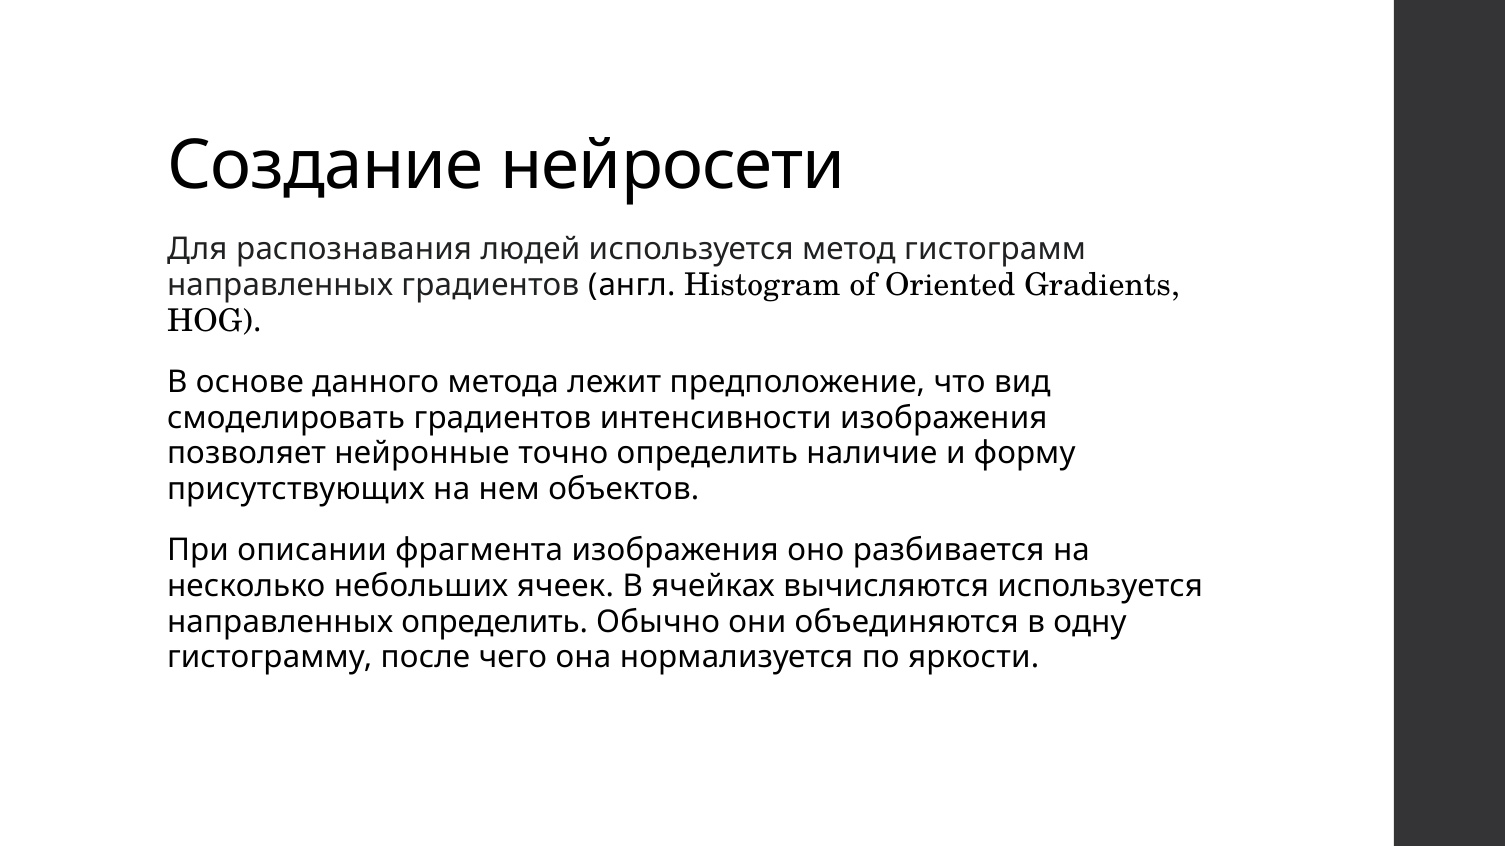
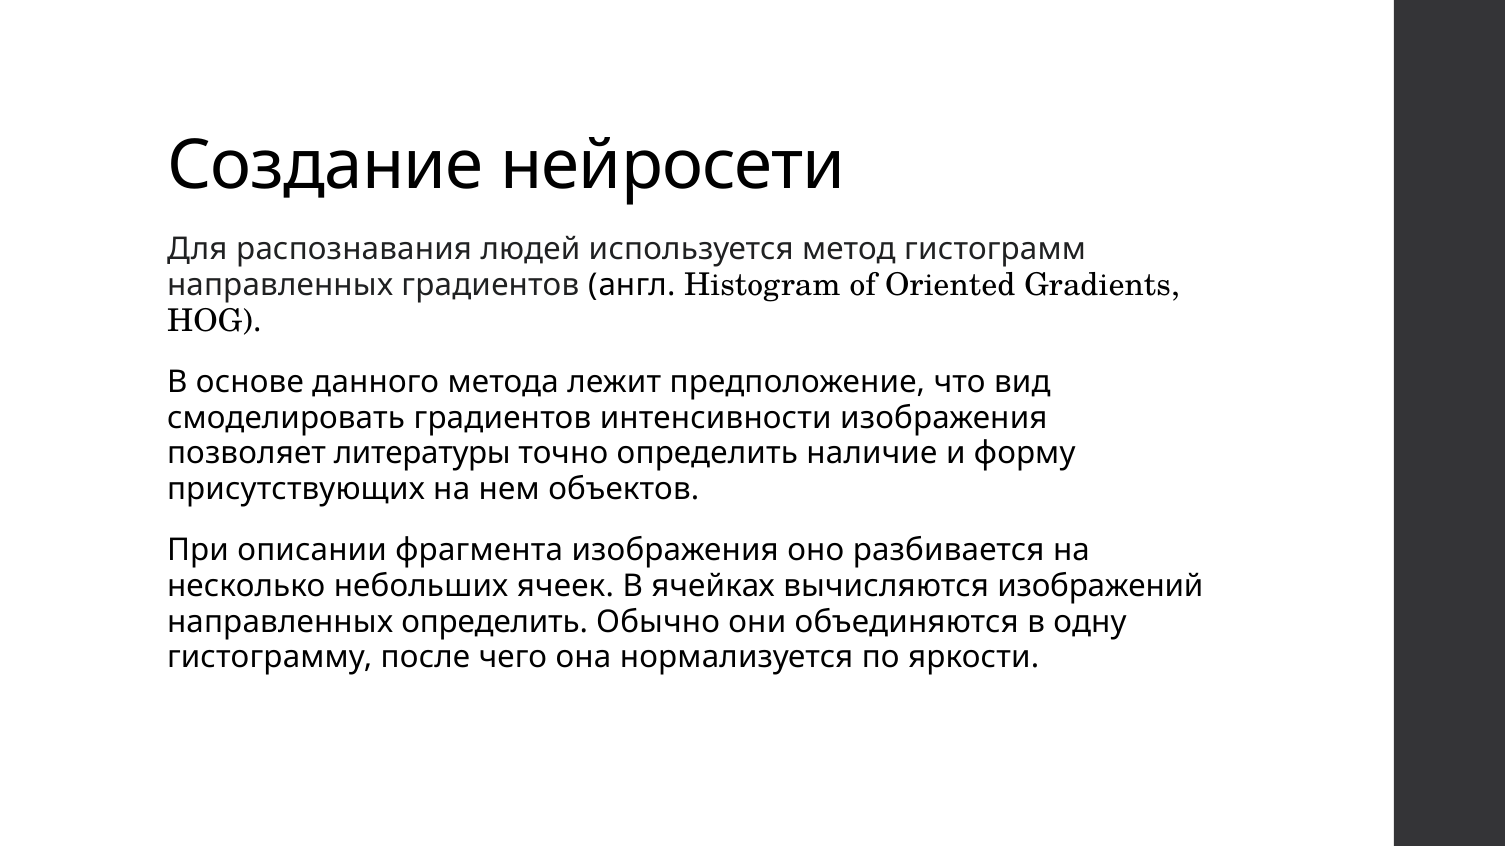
нейронные: нейронные -> литературы (422, 454)
вычисляются используется: используется -> изображений (1100, 586)
